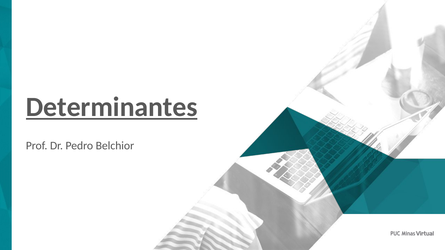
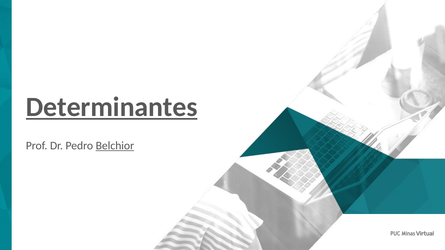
Belchior underline: none -> present (115, 146)
